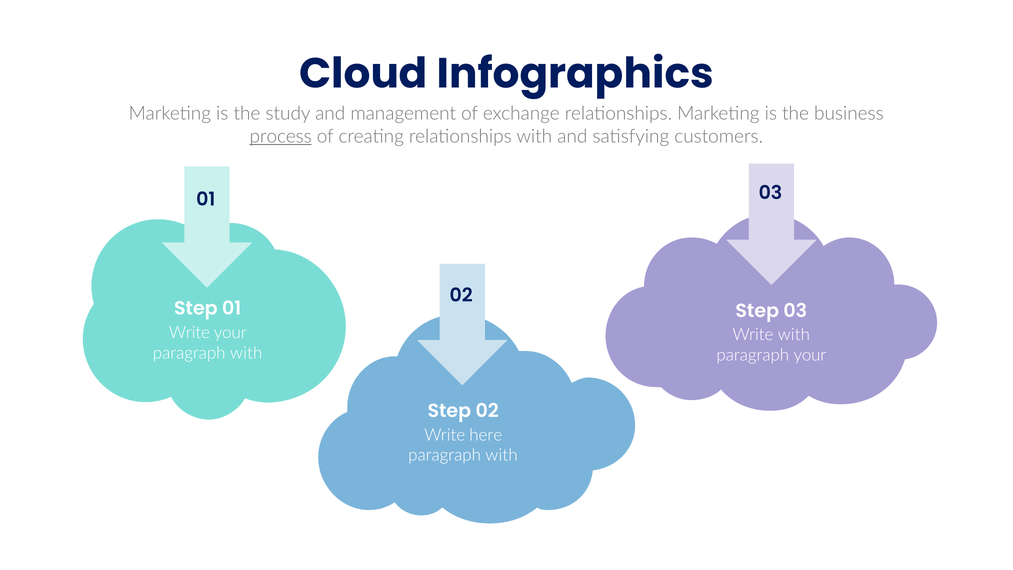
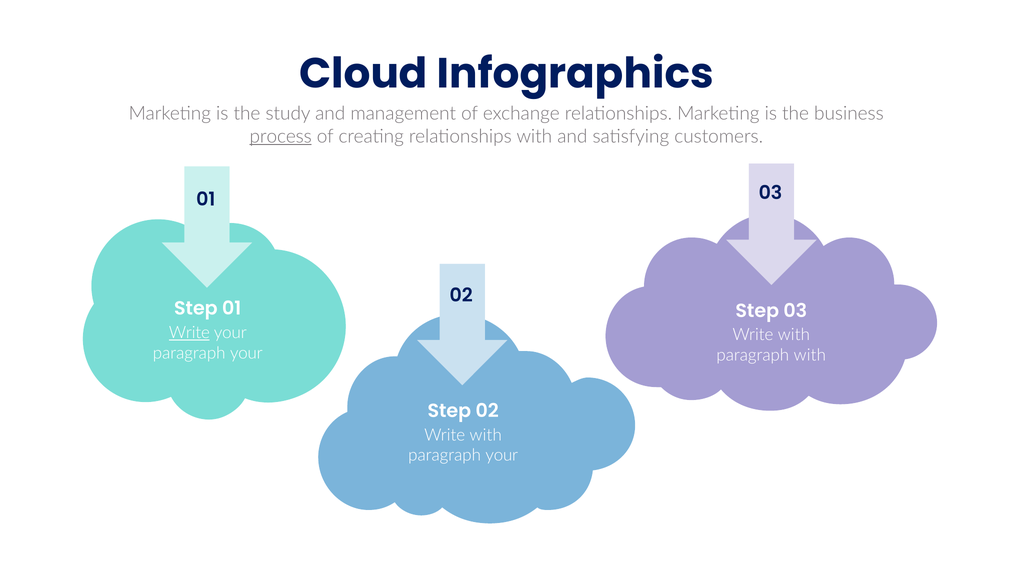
Write underline: none -> present (189, 333)
with: with -> your (246, 353)
paragraph your: your -> with (810, 355)
here: here -> with (486, 435)
with: with -> your (502, 455)
